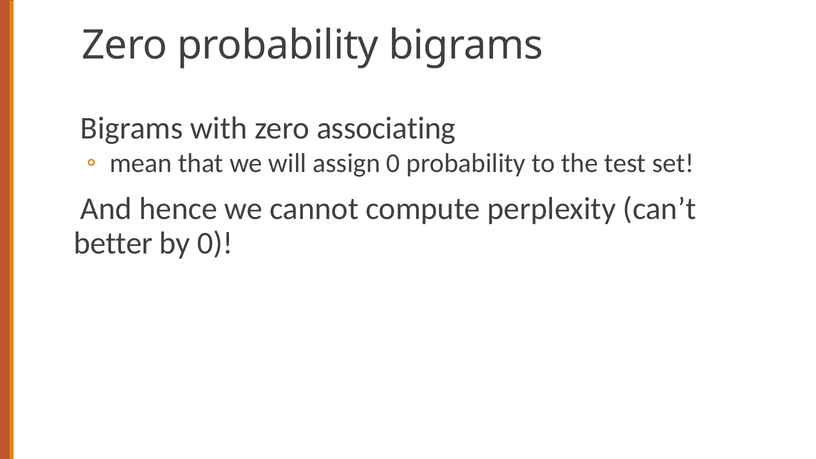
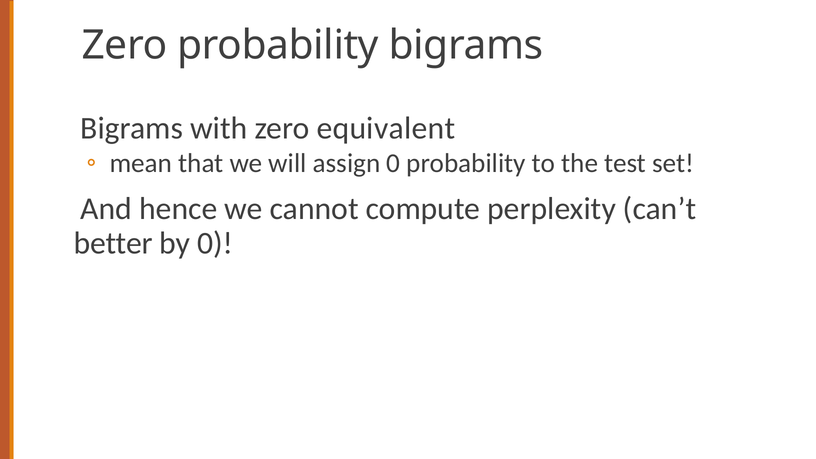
associating: associating -> equivalent (386, 128)
